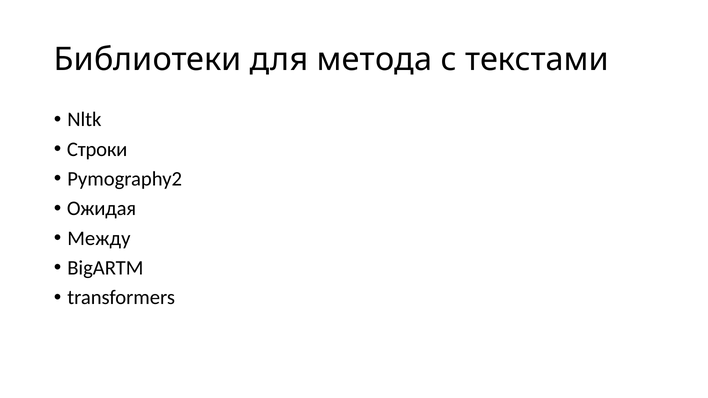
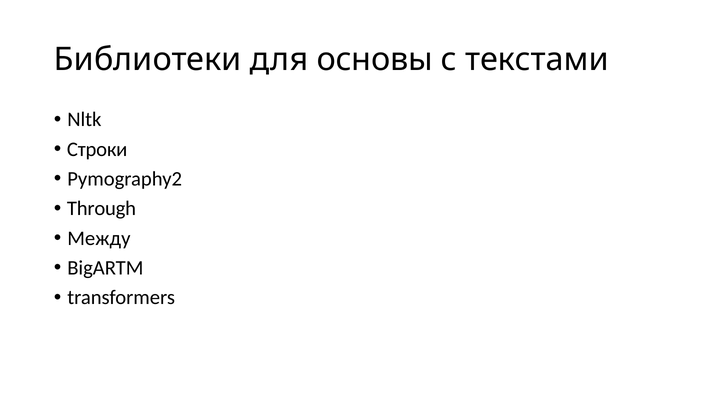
метода: метода -> основы (375, 59)
Ожидая: Ожидая -> Through (102, 209)
